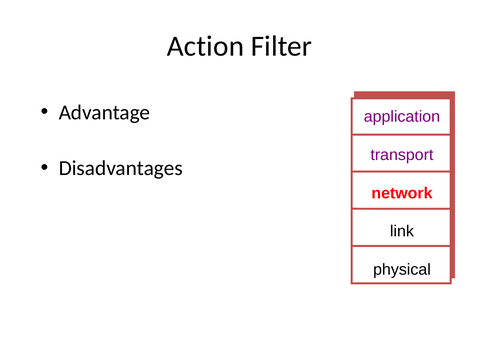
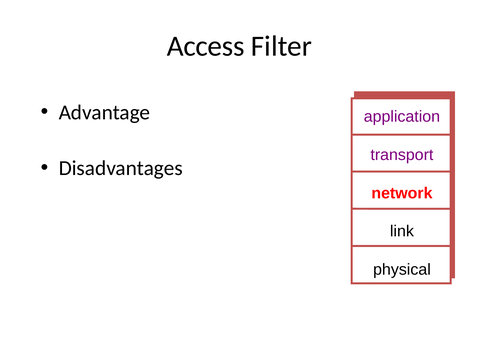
Action: Action -> Access (206, 46)
